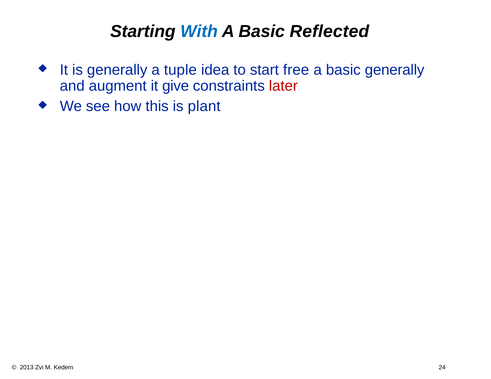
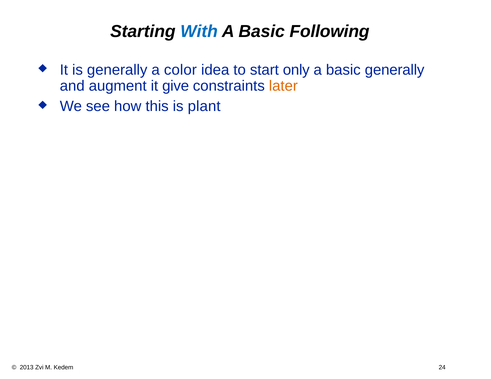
Reflected: Reflected -> Following (330, 32)
tuple: tuple -> color (180, 70)
free: free -> only (296, 70)
later colour: red -> orange (283, 86)
